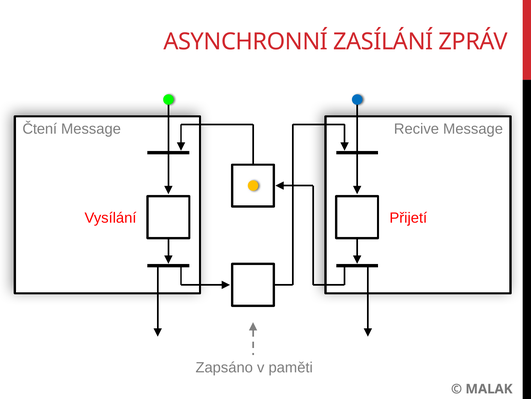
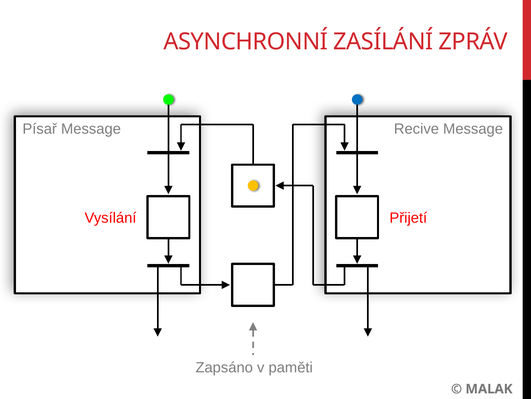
Čtení: Čtení -> Písař (40, 129)
